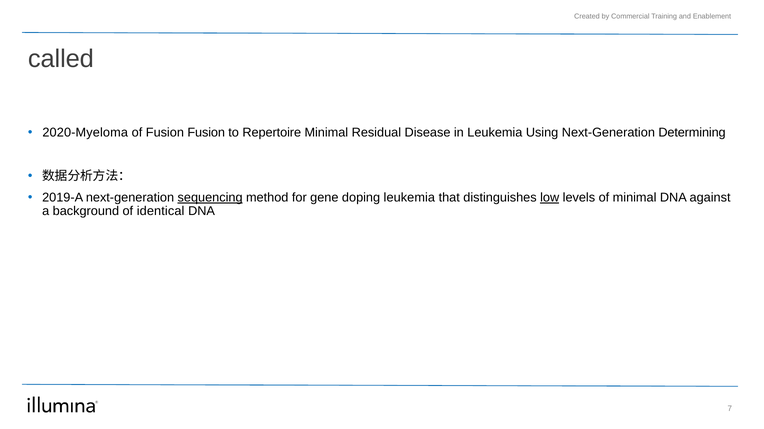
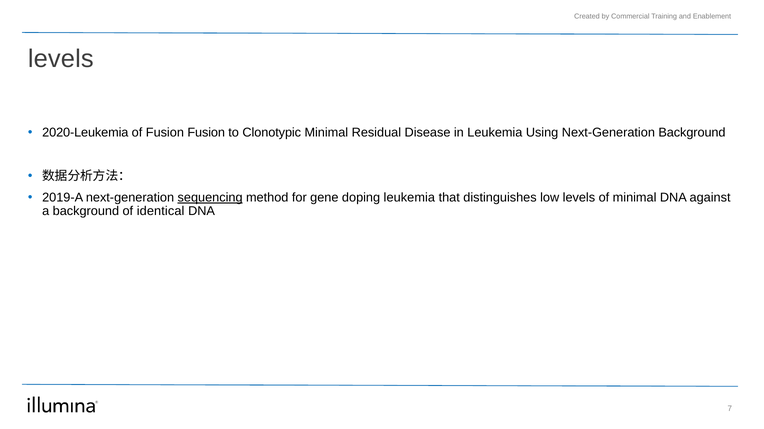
called: called -> levels (61, 59)
2020-Myeloma: 2020-Myeloma -> 2020-Leukemia (85, 133)
Repertoire: Repertoire -> Clonotypic (272, 133)
Next-Generation Determining: Determining -> Background (692, 133)
low underline: present -> none (550, 198)
